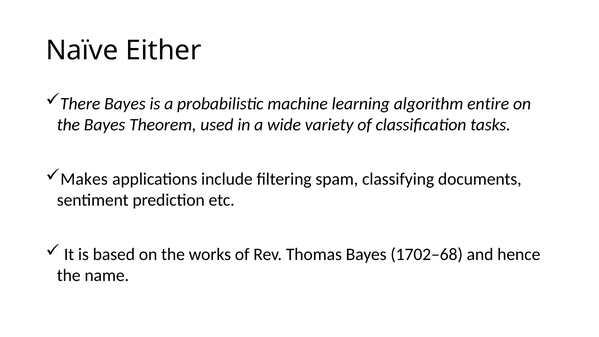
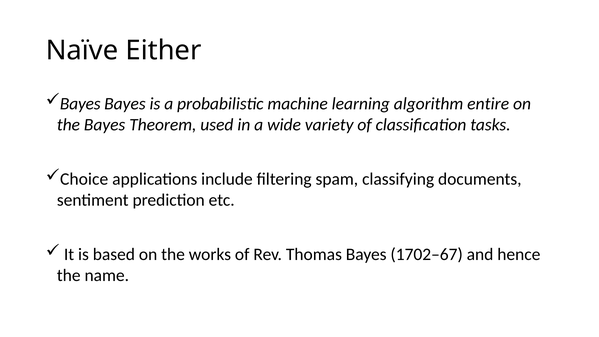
There: There -> Bayes (80, 104)
Makes: Makes -> Choice (84, 179)
1702–68: 1702–68 -> 1702–67 (427, 254)
